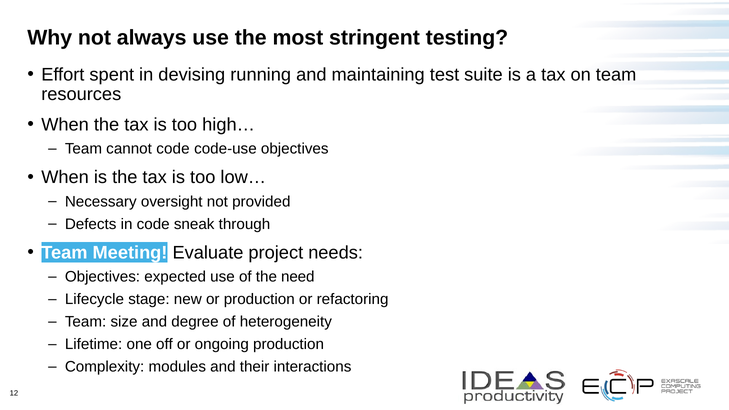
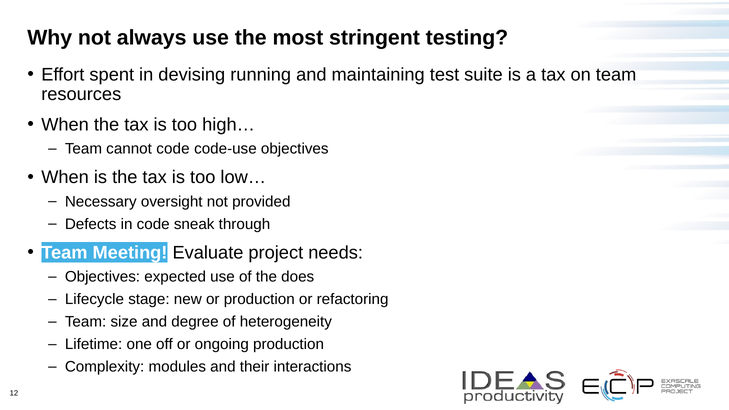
need: need -> does (298, 277)
